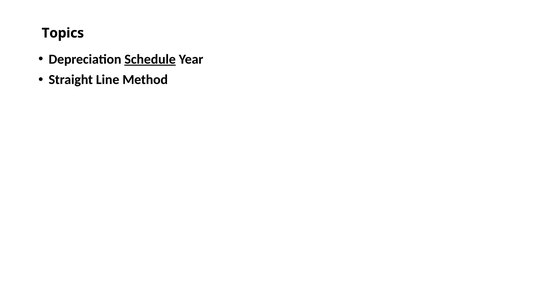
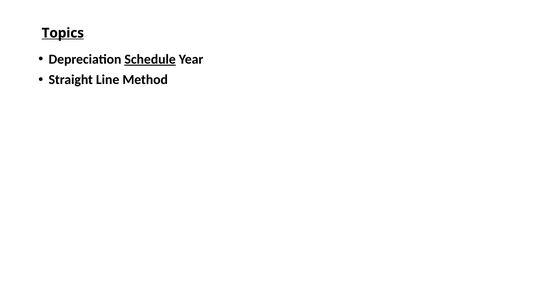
Topics underline: none -> present (63, 33)
